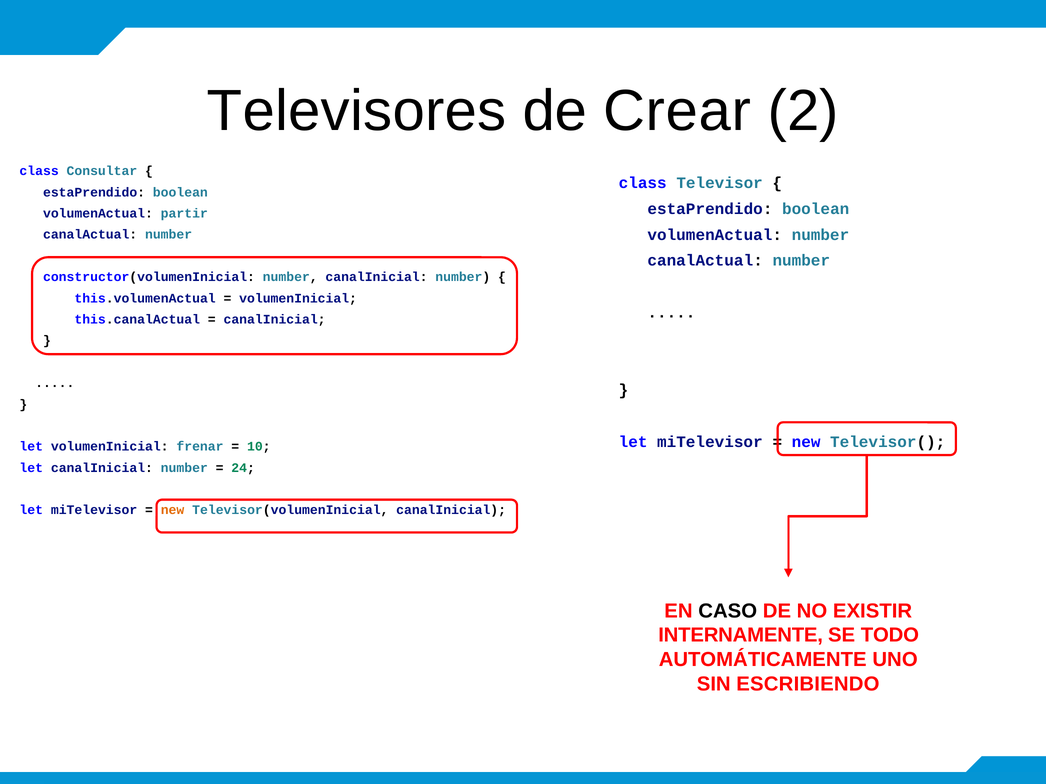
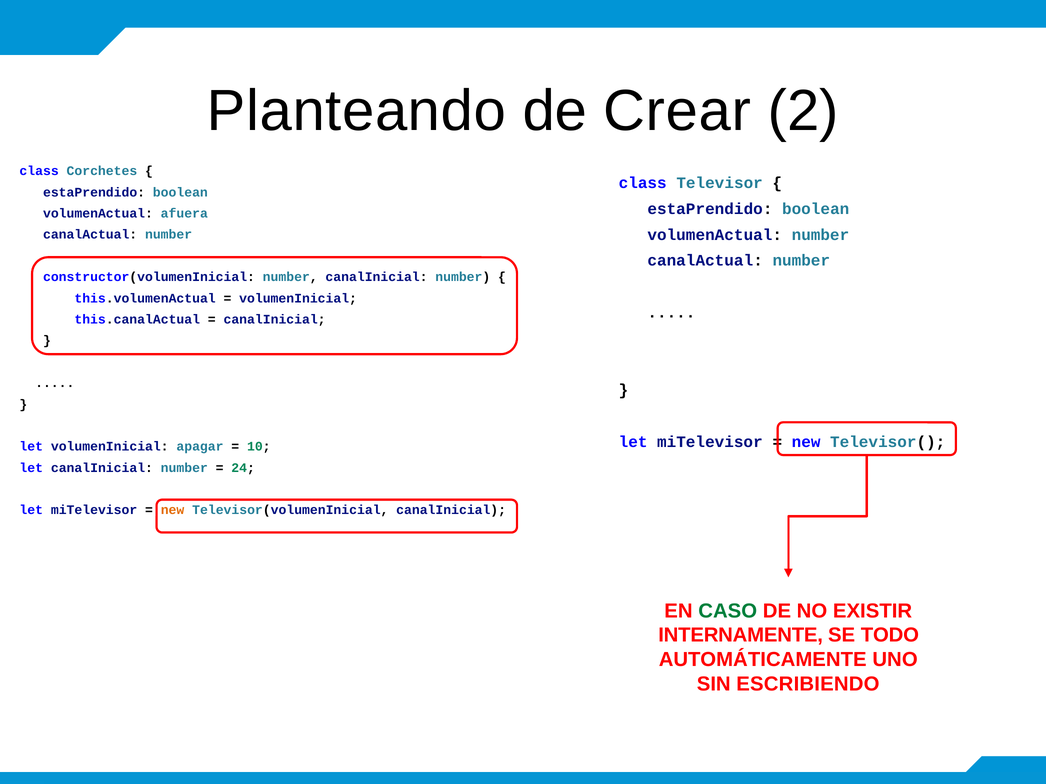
Televisores: Televisores -> Planteando (356, 111)
Consultar: Consultar -> Corchetes (102, 171)
partir: partir -> afuera (184, 214)
frenar: frenar -> apagar (200, 447)
CASO colour: black -> green (728, 611)
